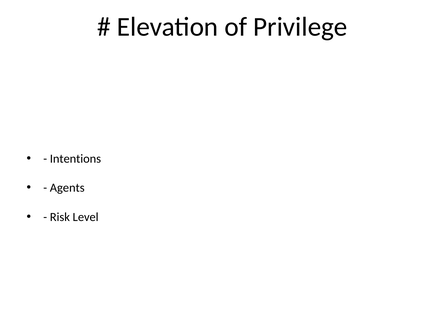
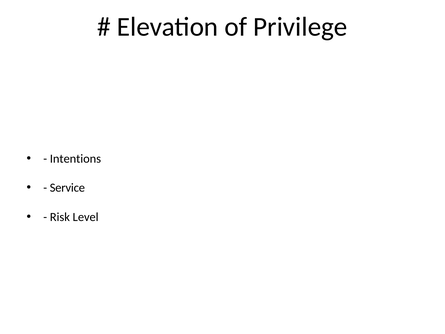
Agents: Agents -> Service (67, 188)
